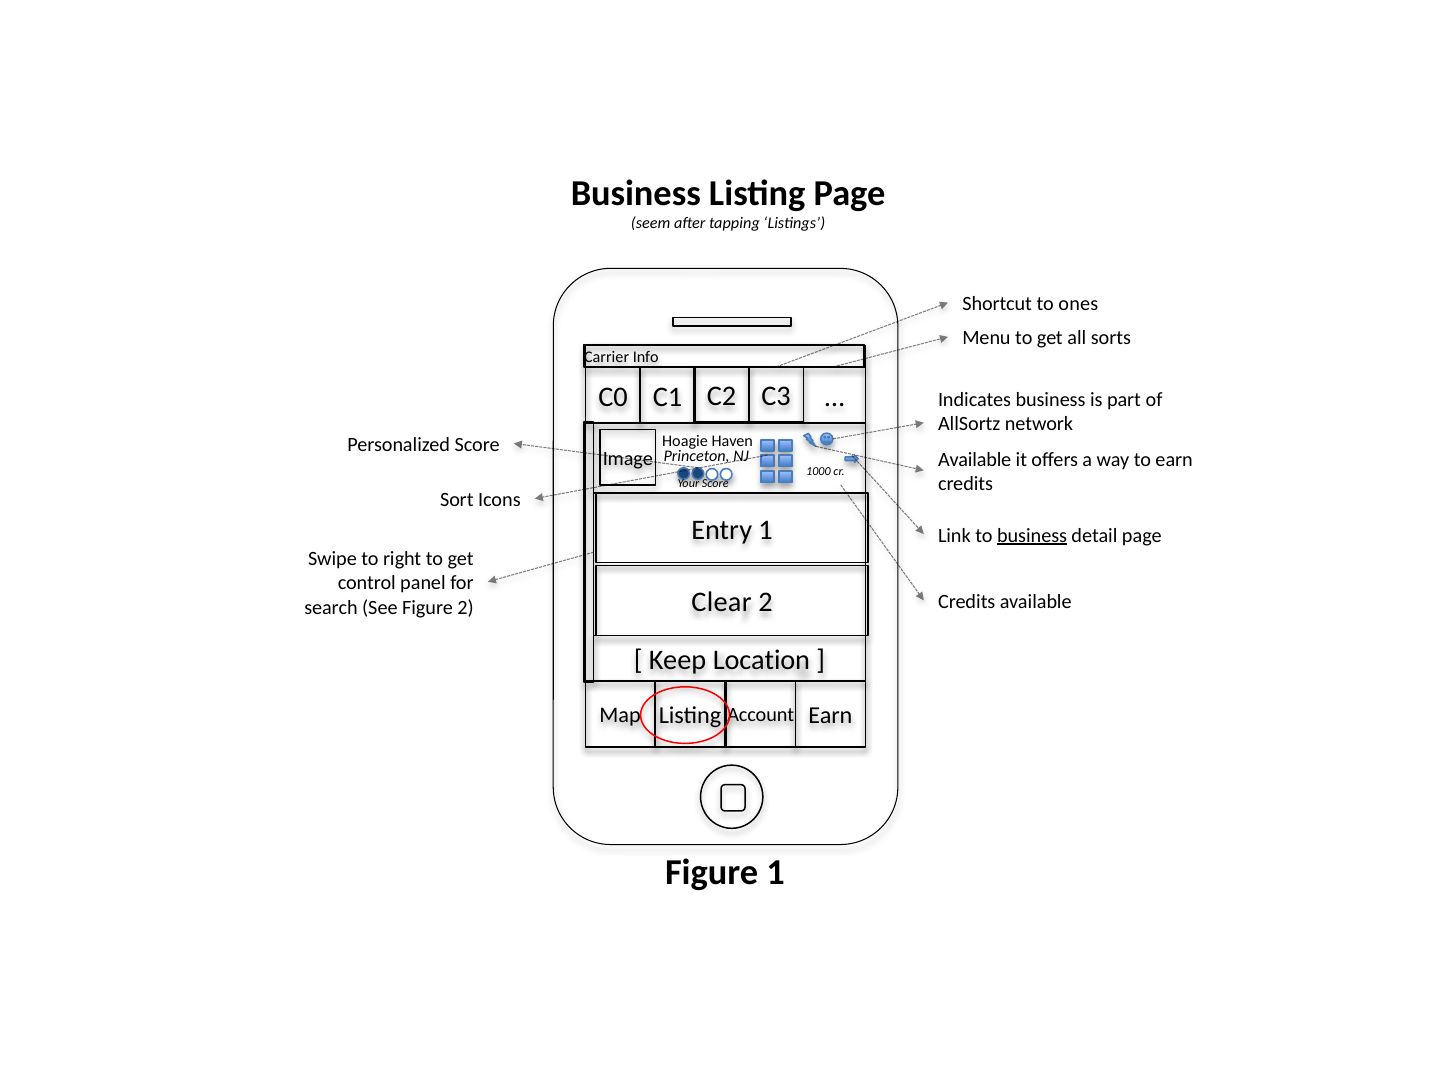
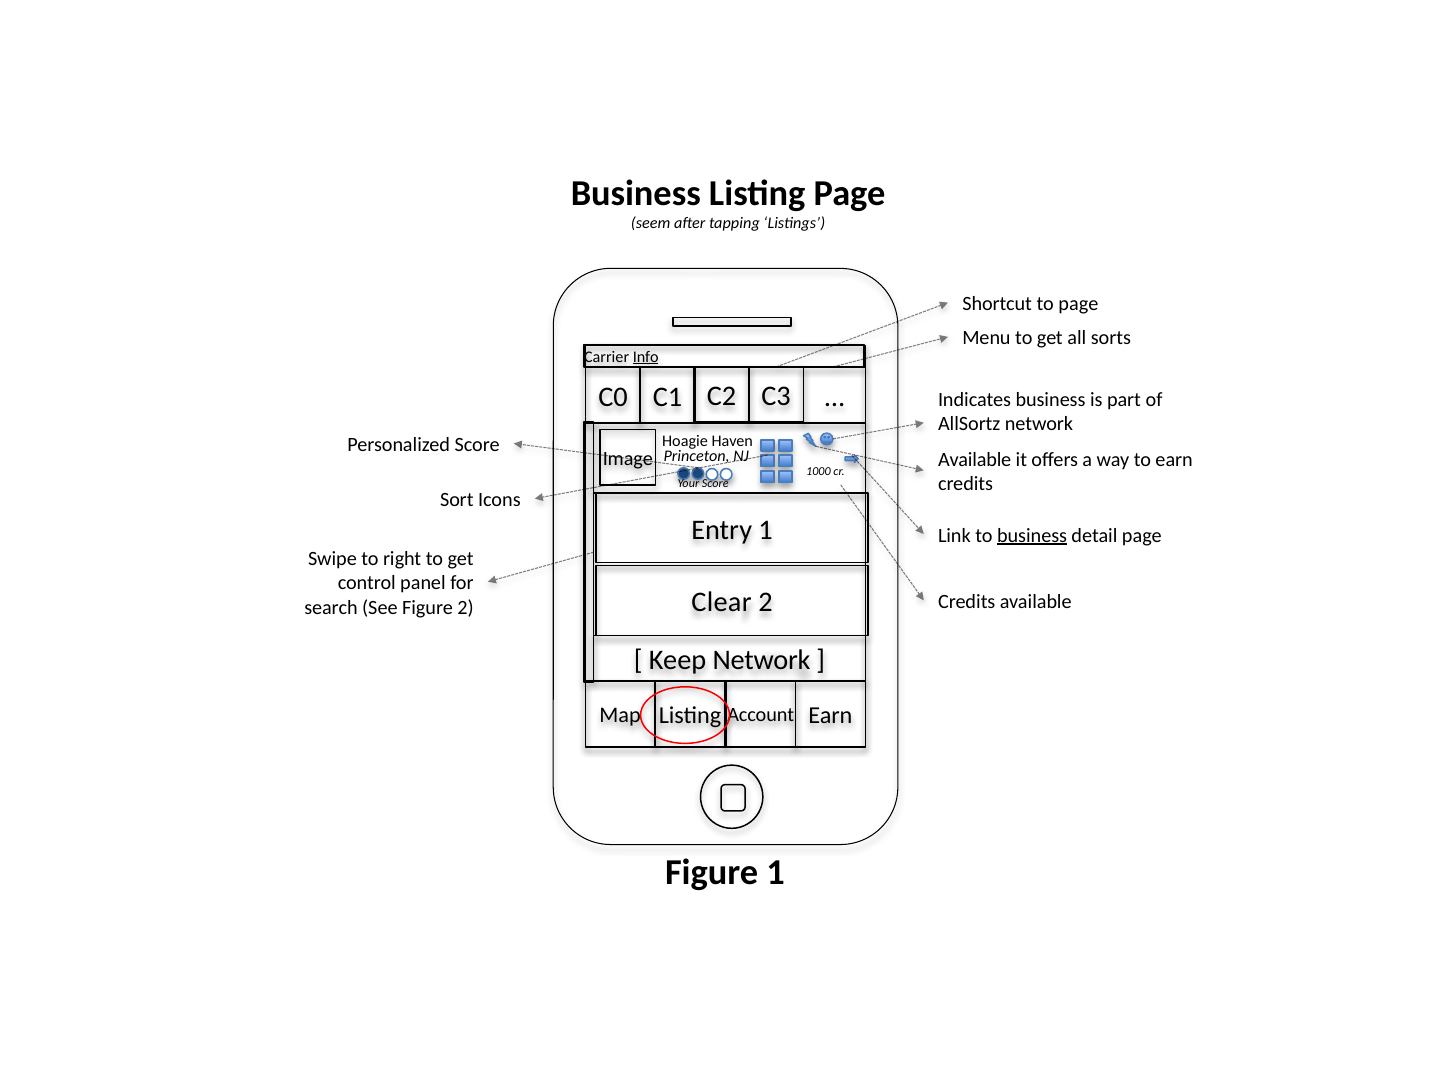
to ones: ones -> page (1078, 304)
Info underline: none -> present (646, 357)
Keep Location: Location -> Network (762, 660)
